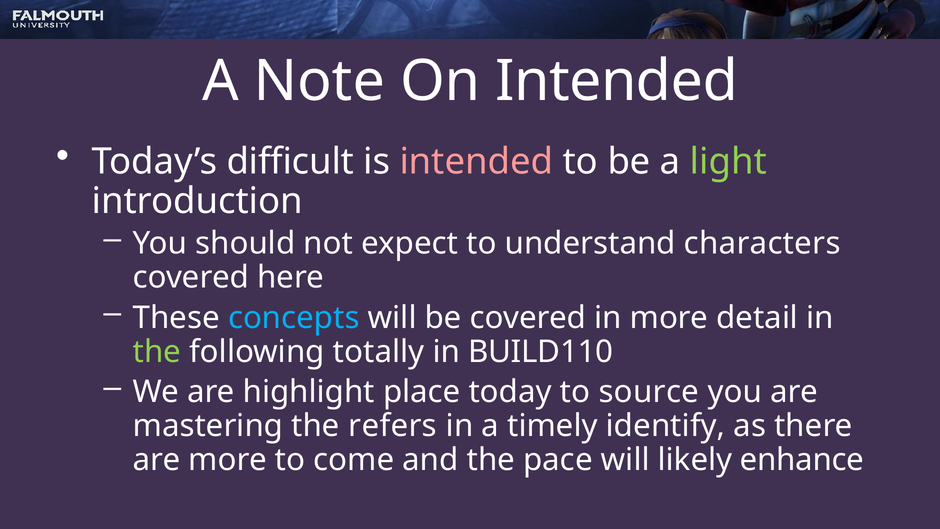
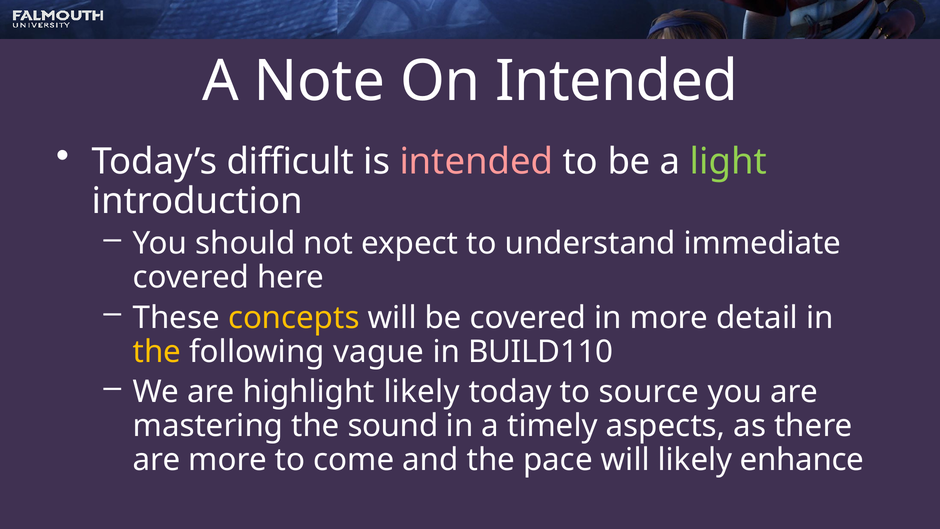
characters: characters -> immediate (762, 243)
concepts colour: light blue -> yellow (294, 318)
the colour: light green -> yellow (157, 352)
totally: totally -> vague (379, 352)
highlight place: place -> likely (422, 392)
refers: refers -> sound (393, 426)
identify: identify -> aspects (666, 426)
